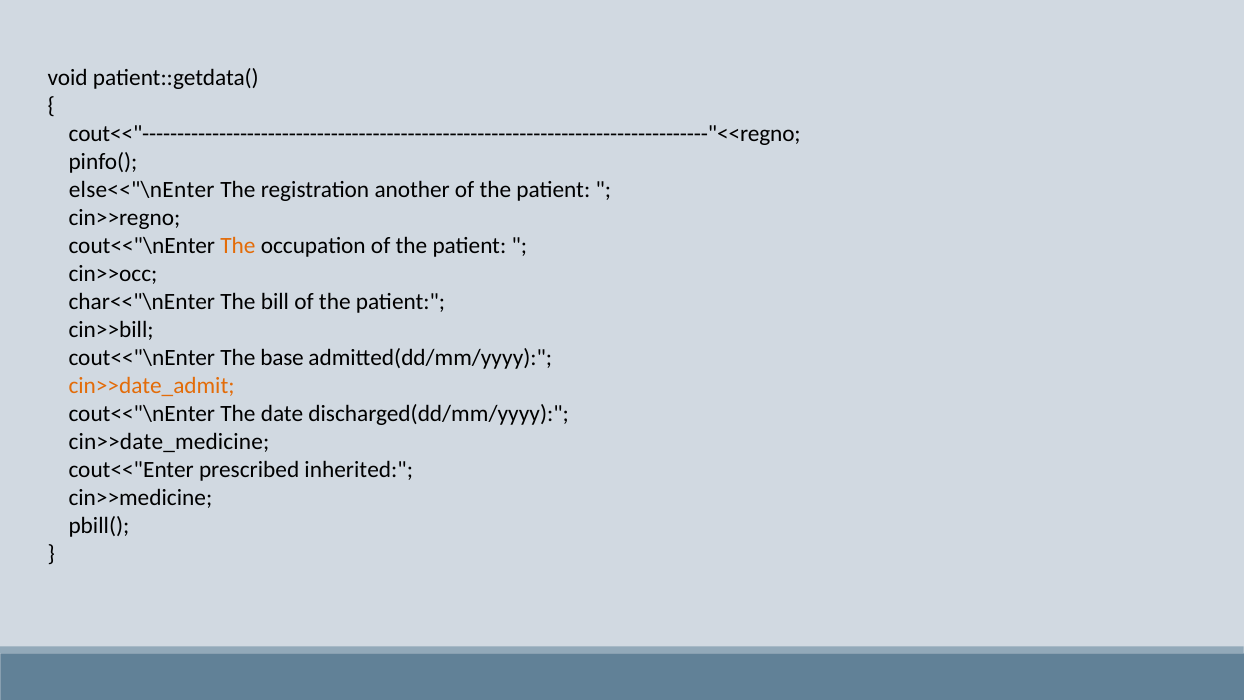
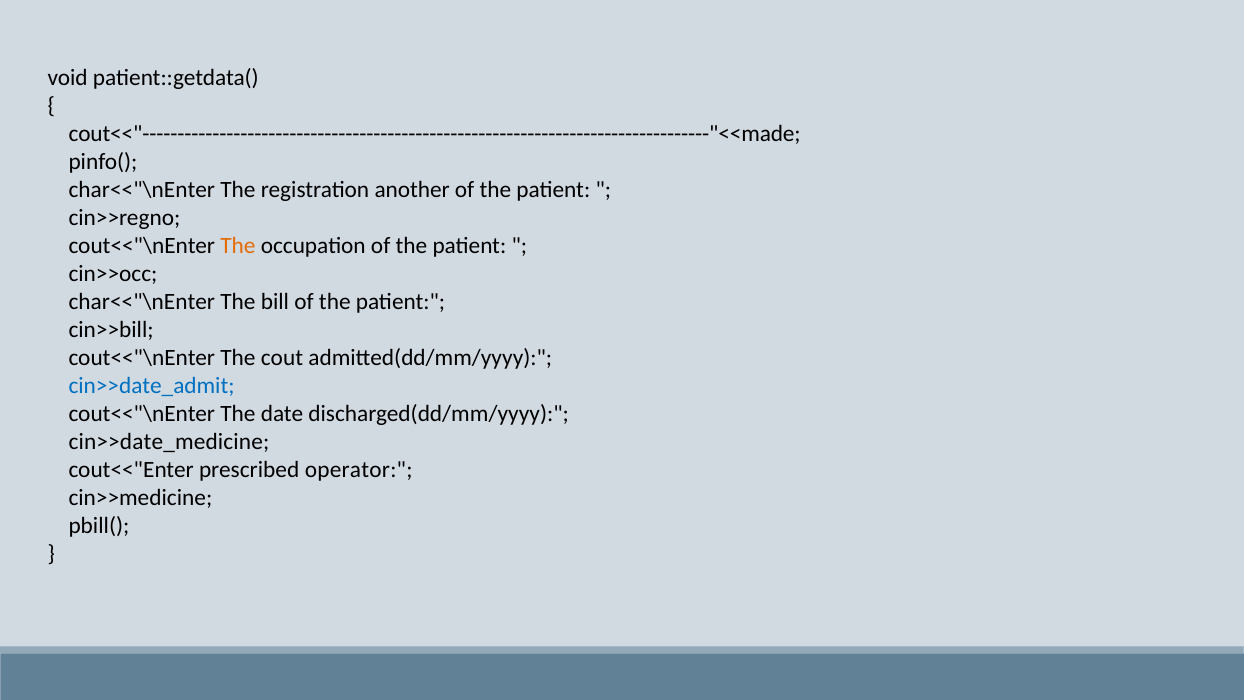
cout<<"---------------------------------------------------------------------------------"<<regno: cout<<"---------------------------------------------------------------------------------"<<regno -> cout<<"---------------------------------------------------------------------------------"<<made (435, 133)
else<<"\nEnter: else<<"\nEnter -> char<<"\nEnter (142, 189)
base: base -> cout (282, 357)
cin>>date_admit colour: orange -> blue (152, 385)
inherited: inherited -> operator (359, 469)
